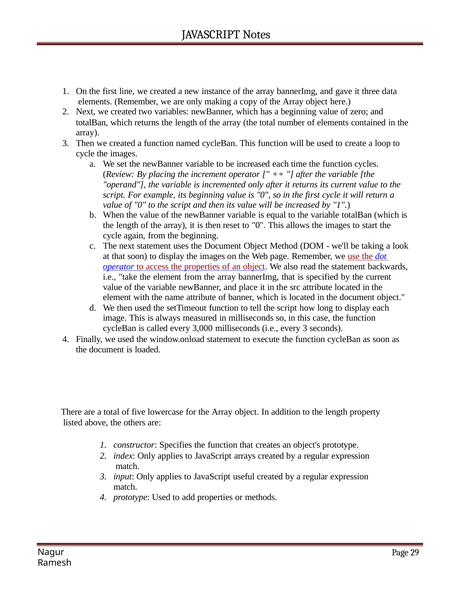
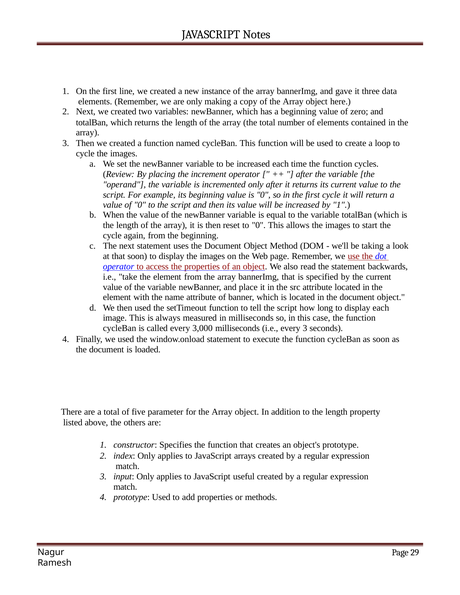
lowercase: lowercase -> parameter (166, 412)
